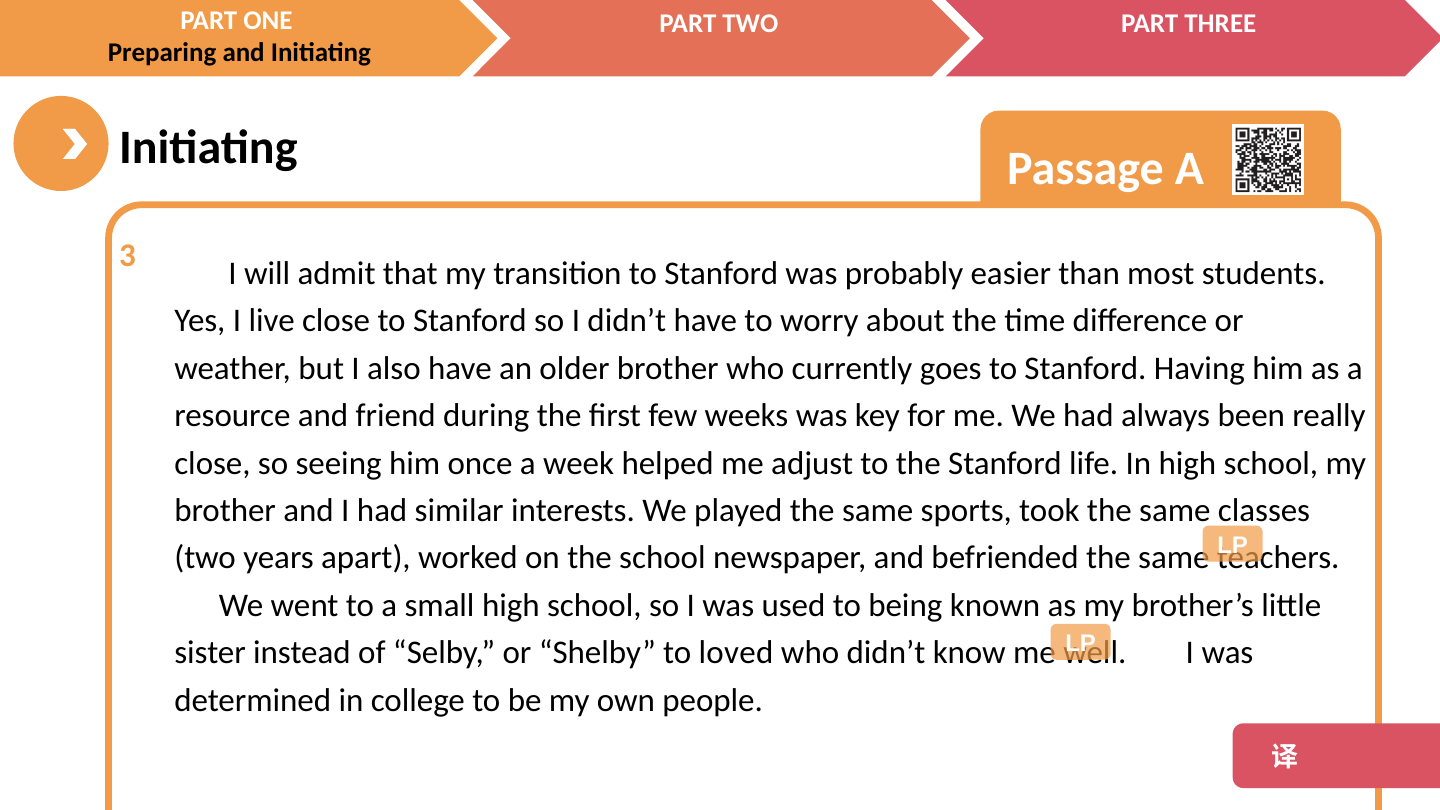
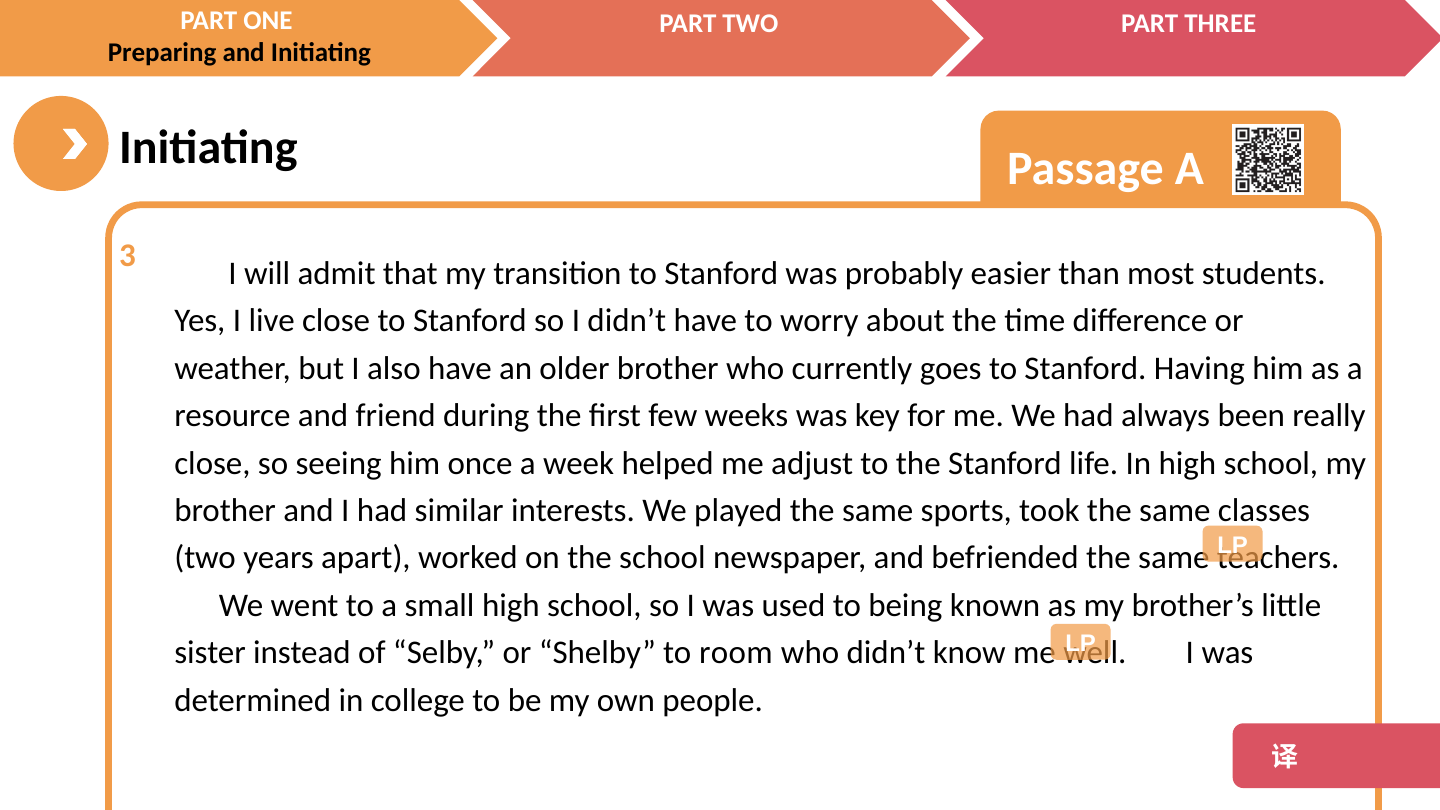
loved: loved -> room (736, 653)
